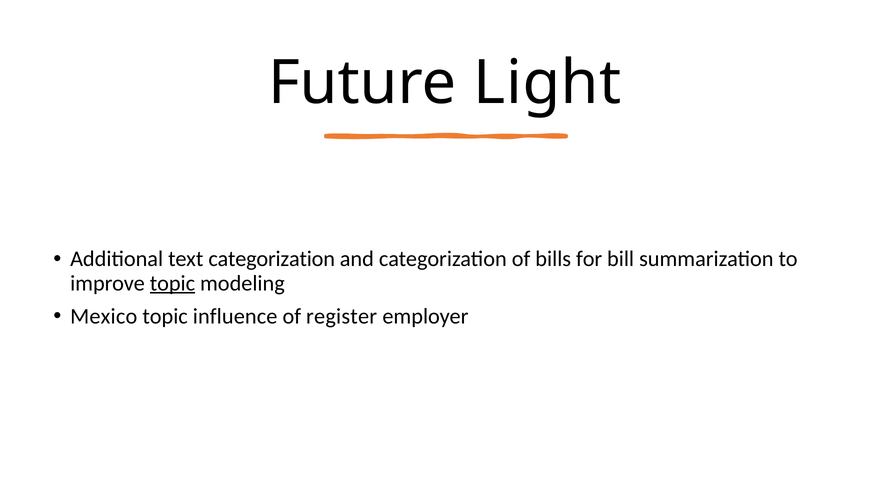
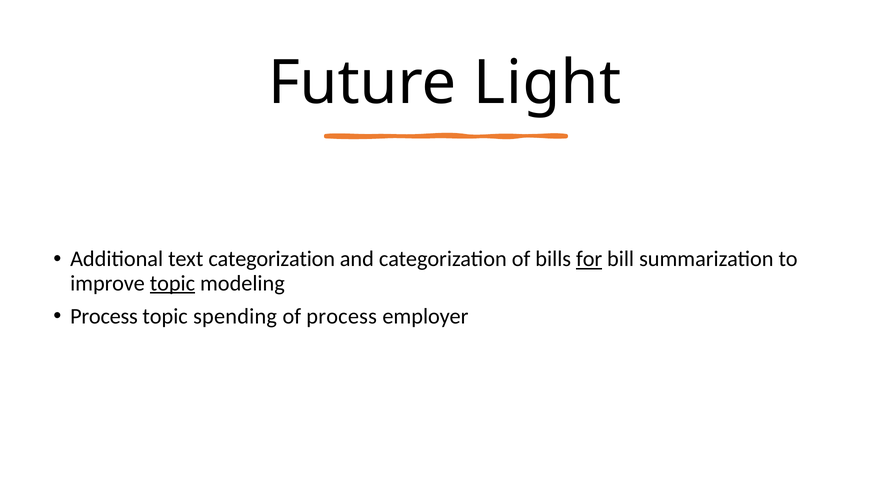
for underline: none -> present (589, 259)
Mexico: Mexico -> Process (104, 316)
influence: influence -> spending (235, 316)
of register: register -> process (342, 316)
